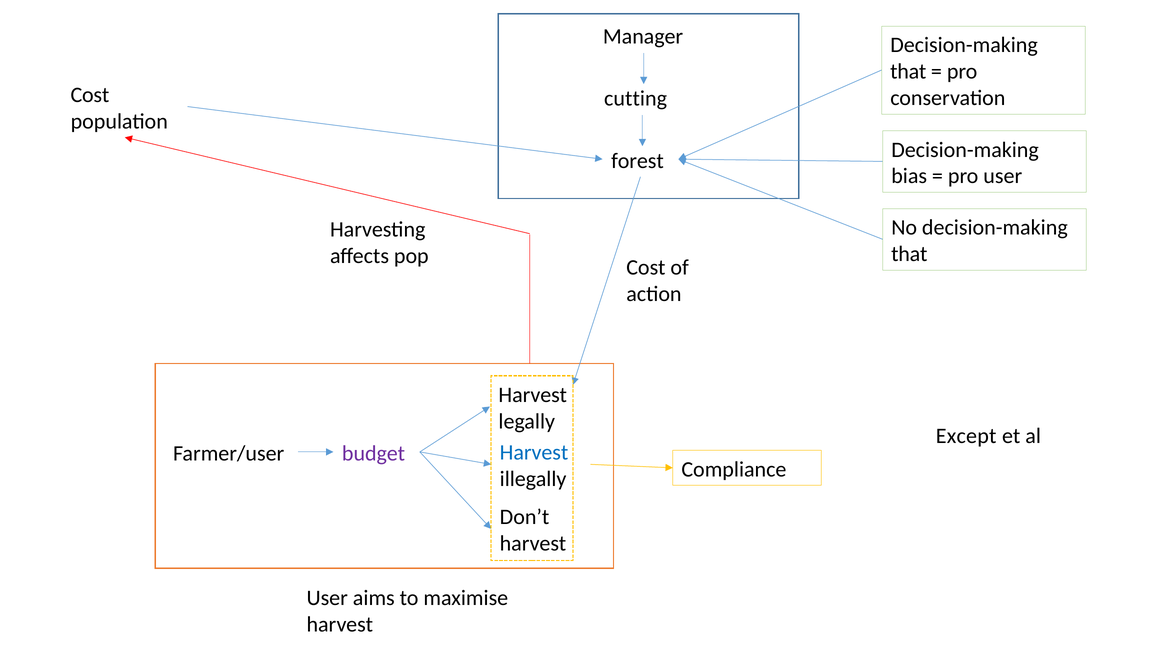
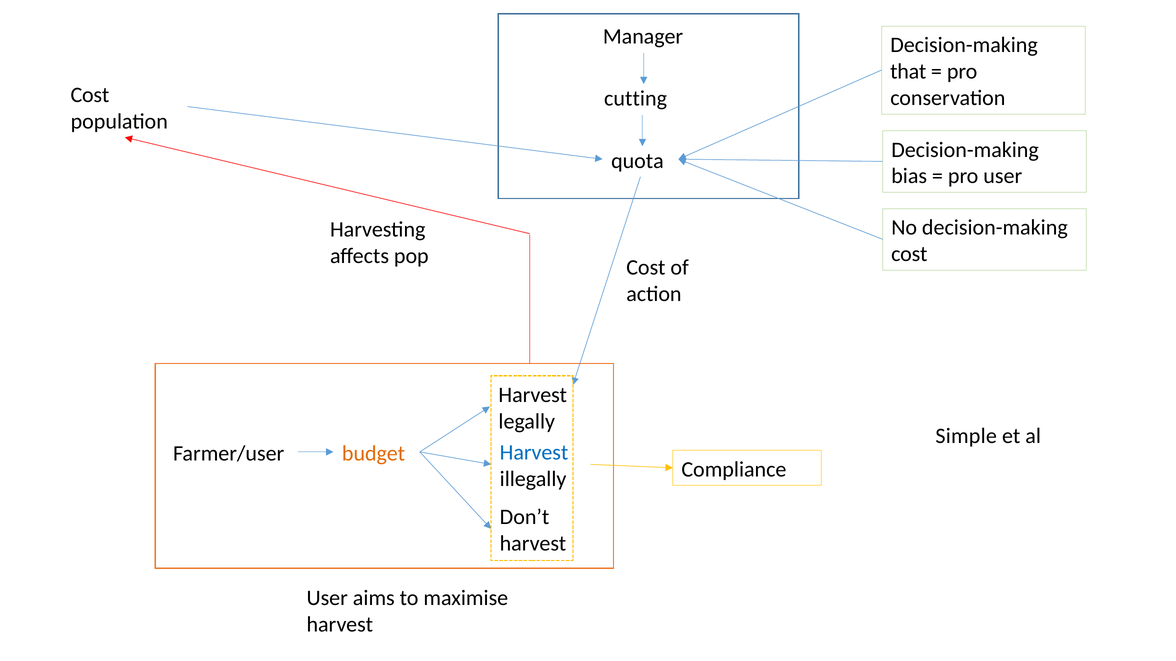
forest: forest -> quota (637, 161)
that: that -> cost (909, 254)
Except: Except -> Simple (966, 436)
budget colour: purple -> orange (374, 454)
